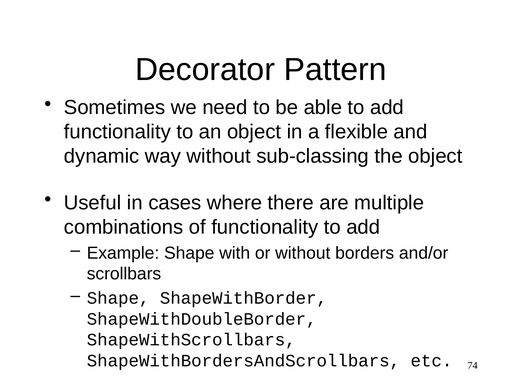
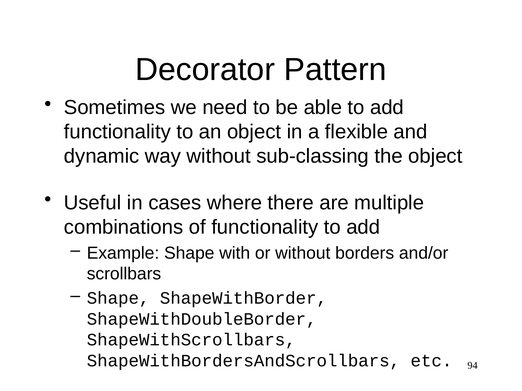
74: 74 -> 94 (473, 366)
